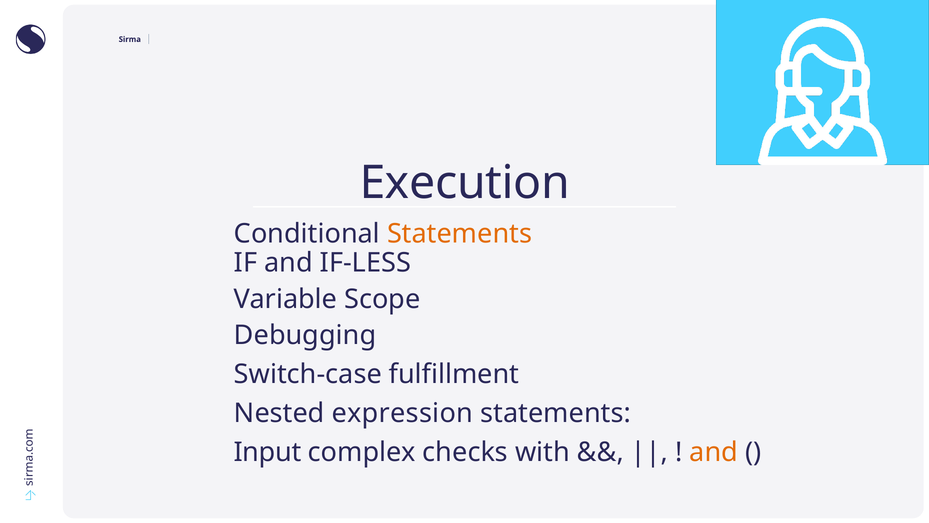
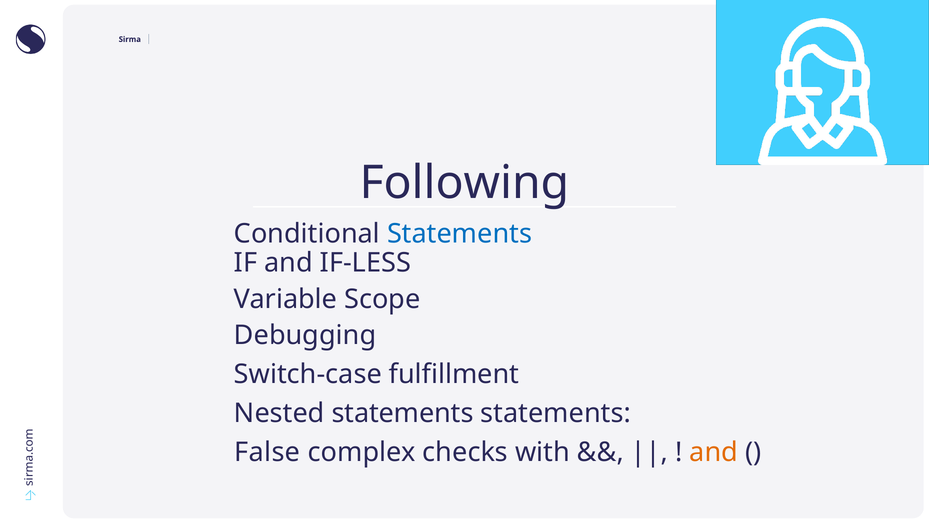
Execution: Execution -> Following (465, 183)
Statements colour: orange -> blue (460, 234)
Nested expression: expression -> statements (403, 413)
Input: Input -> False (267, 452)
